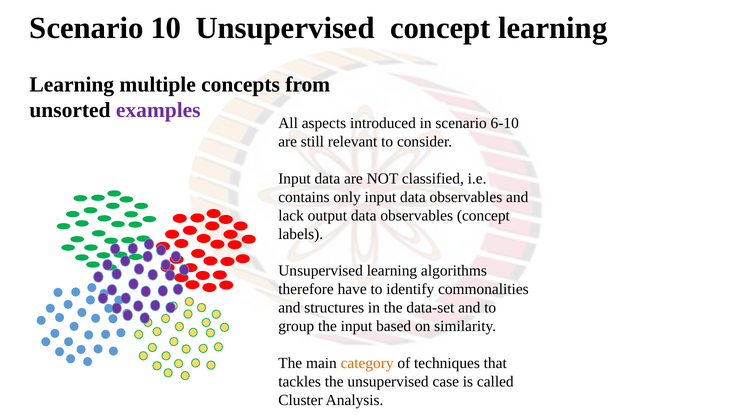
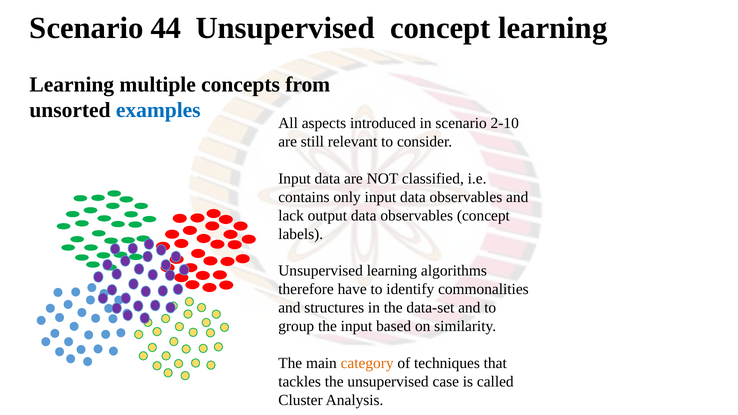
10: 10 -> 44 (166, 28)
examples colour: purple -> blue (158, 110)
6-10: 6-10 -> 2-10 (505, 123)
